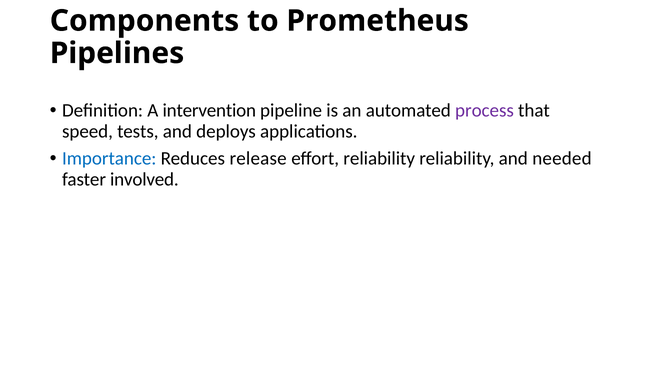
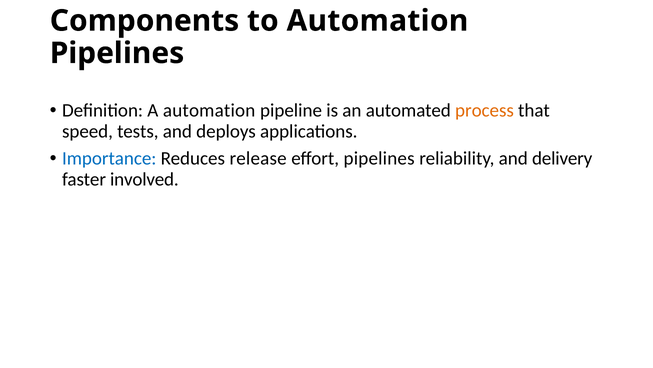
to Prometheus: Prometheus -> Automation (377, 21)
A intervention: intervention -> automation (209, 110)
process colour: purple -> orange (484, 110)
effort reliability: reliability -> pipelines (379, 158)
needed: needed -> delivery (562, 158)
